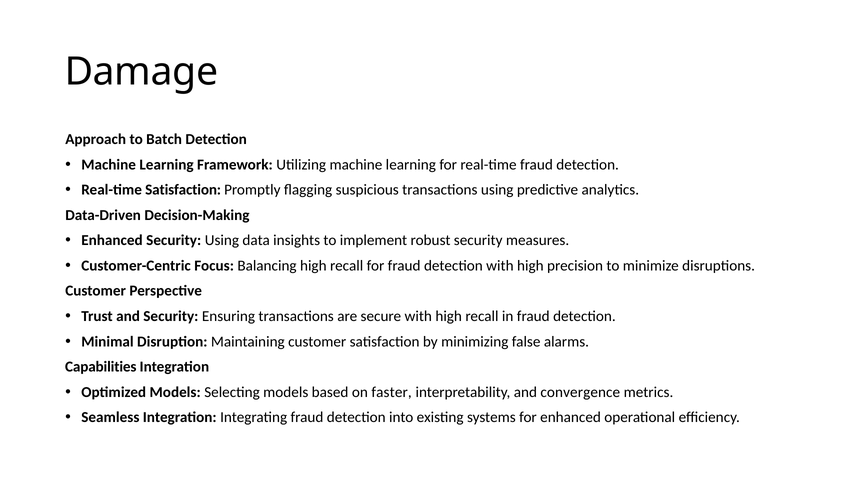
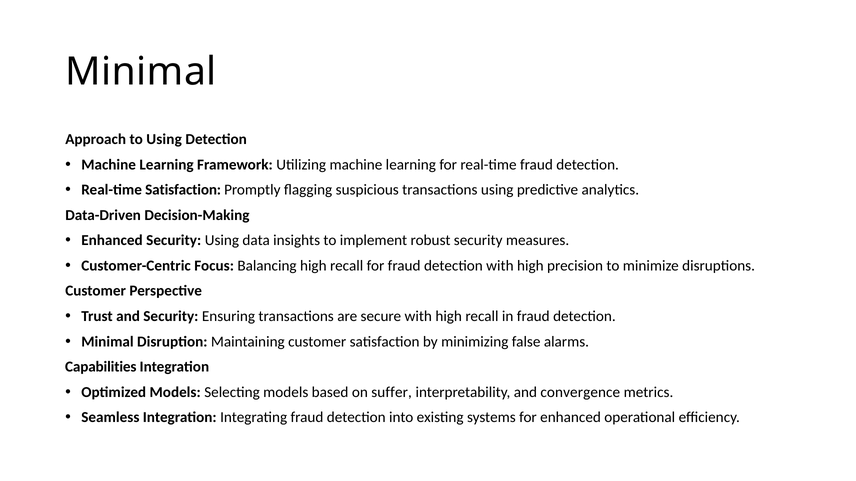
Damage: Damage -> Minimal (141, 72)
to Batch: Batch -> Using (164, 139)
faster: faster -> suffer (392, 392)
